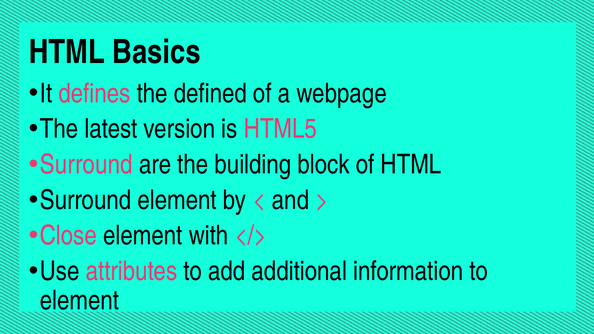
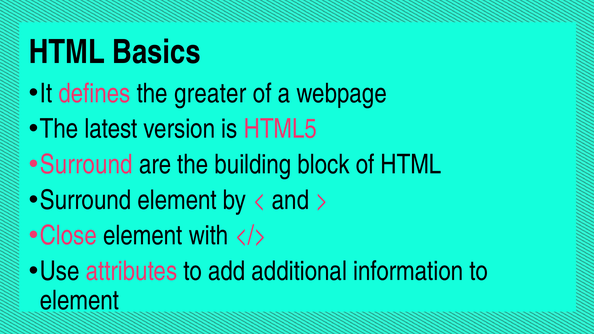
defined: defined -> greater (210, 93)
